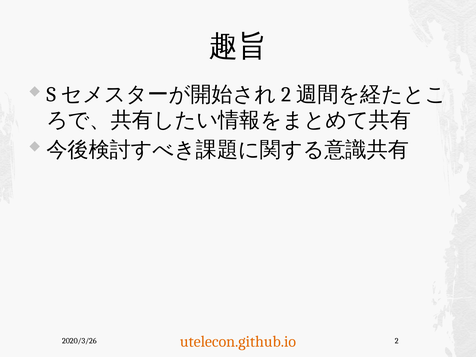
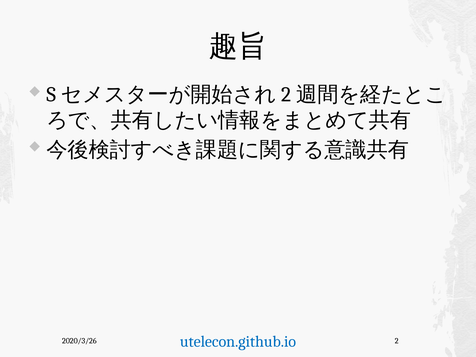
utelecon.github.io colour: orange -> blue (238, 341)
